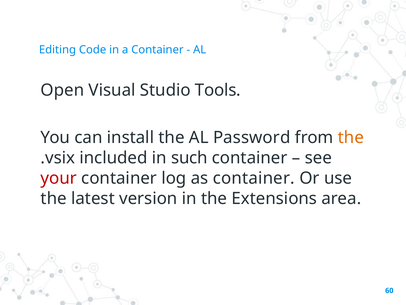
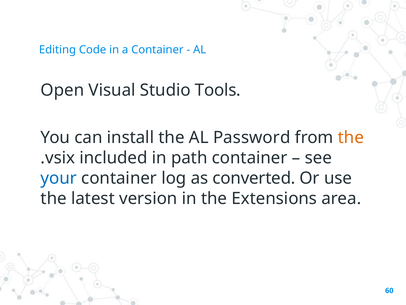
such: such -> path (189, 158)
your colour: red -> blue (59, 178)
as container: container -> converted (254, 178)
